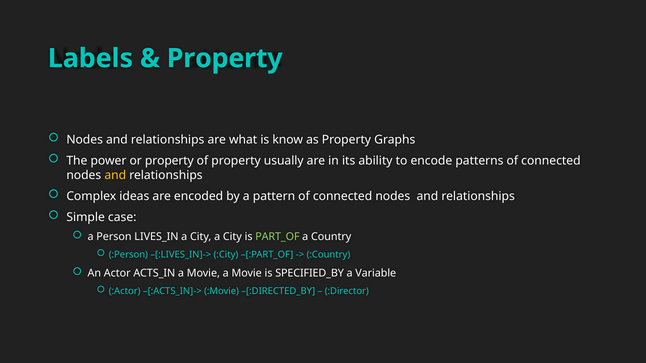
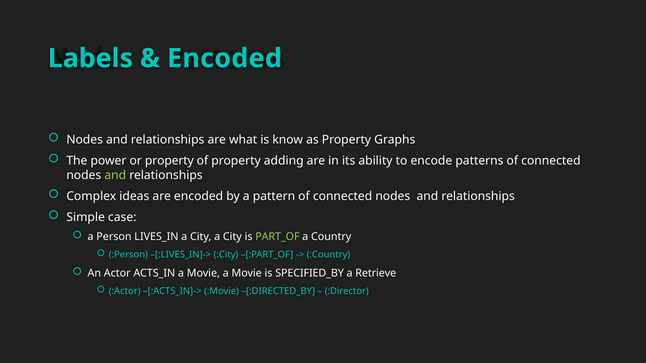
Property: Property -> Encoded (224, 58)
usually: usually -> adding (284, 161)
and colour: yellow -> light green (115, 175)
Variable: Variable -> Retrieve (376, 274)
